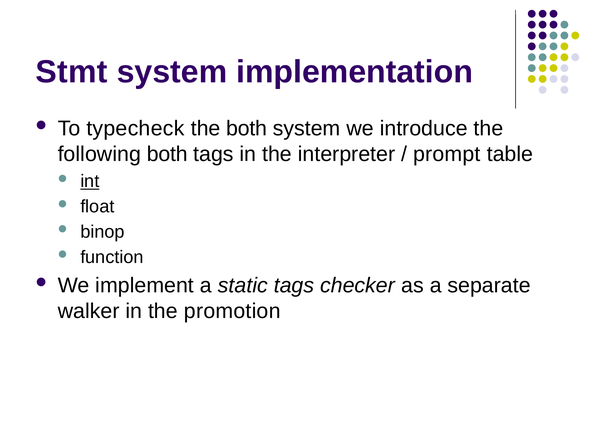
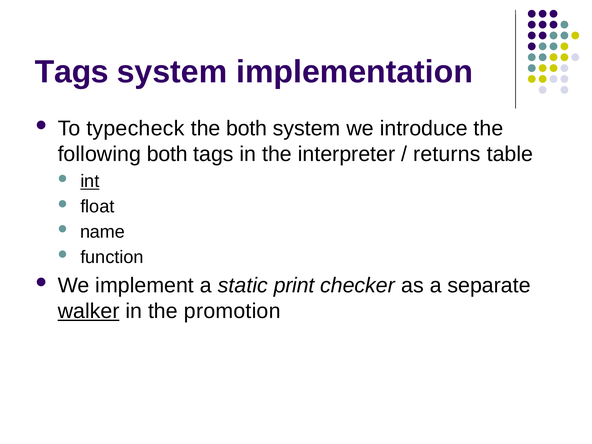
Stmt: Stmt -> Tags (72, 72)
prompt: prompt -> returns (447, 154)
binop: binop -> name (102, 232)
static tags: tags -> print (294, 285)
walker underline: none -> present (89, 311)
